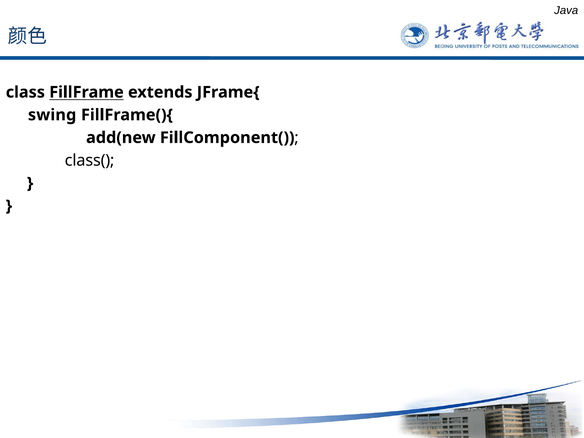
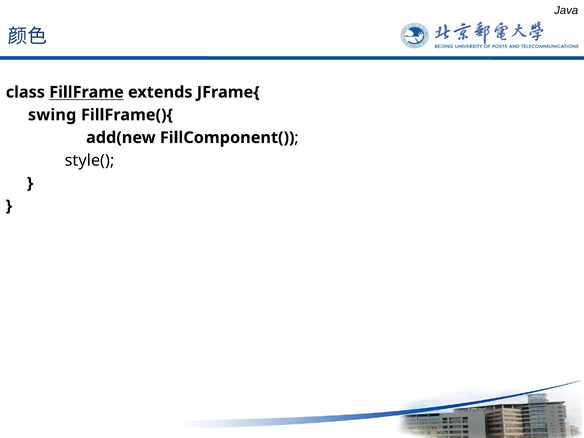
class(: class( -> style( (90, 160)
